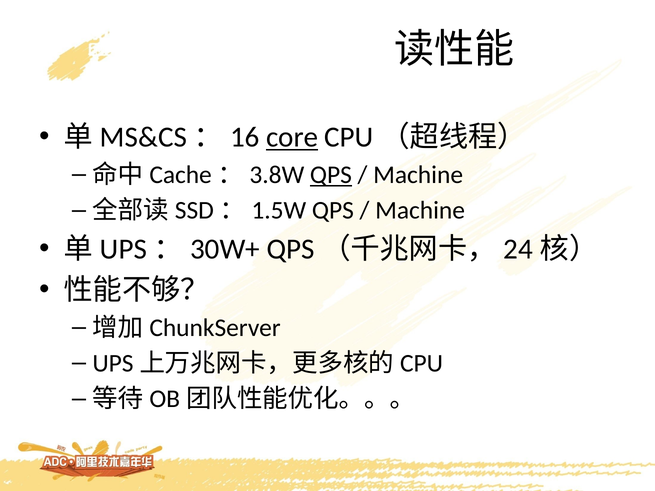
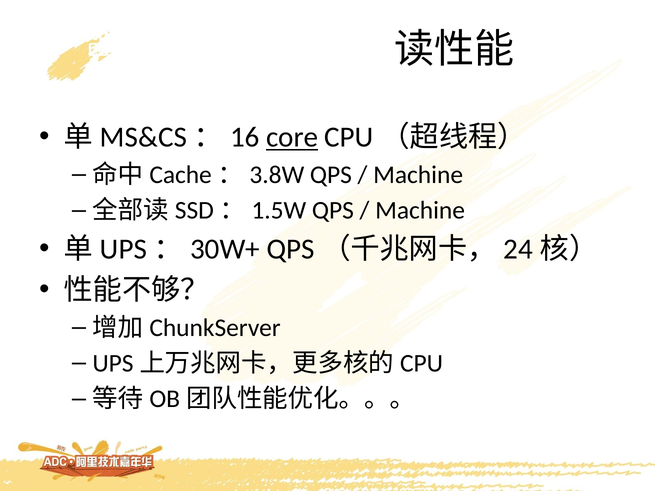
QPS underline: present -> none (331, 175)
